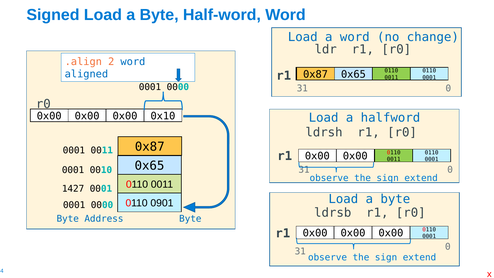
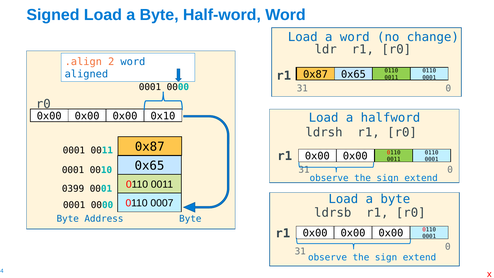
1427: 1427 -> 0399 (73, 189)
0901: 0901 -> 0007 (162, 203)
